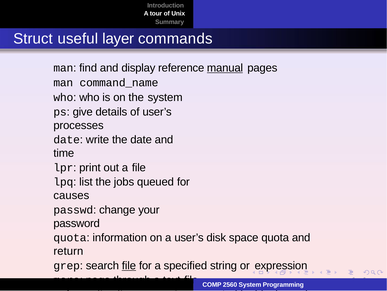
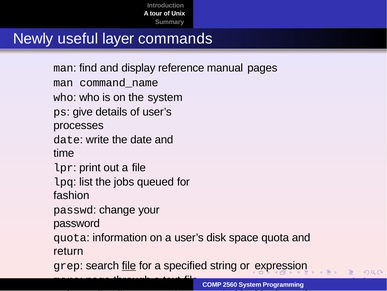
Struct: Struct -> Newly (33, 39)
manual underline: present -> none (225, 68)
causes: causes -> fashion (71, 195)
